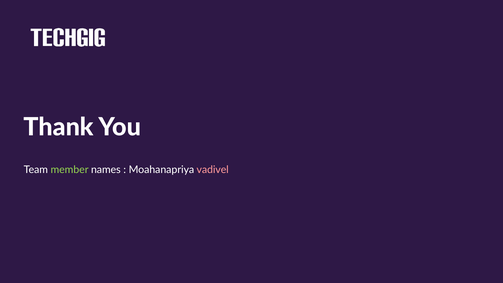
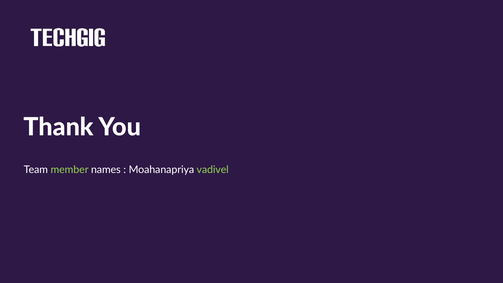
vadivel colour: pink -> light green (213, 170)
